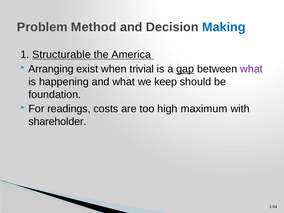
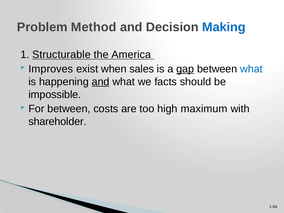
Arranging: Arranging -> Improves (51, 69)
trivial: trivial -> sales (142, 69)
what colour: purple -> blue (251, 69)
and underline: none -> present (101, 82)
keep: keep -> facts (166, 82)
foundation: foundation -> impossible (55, 95)
For readings: readings -> between (69, 109)
